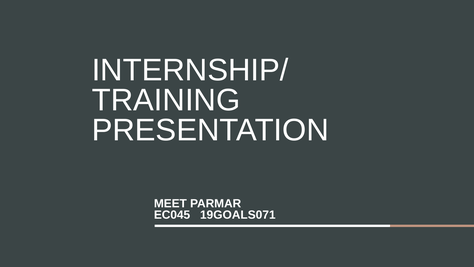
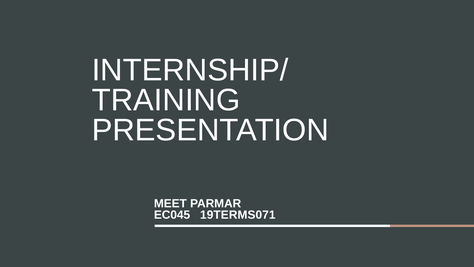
19GOALS071: 19GOALS071 -> 19TERMS071 (238, 215)
